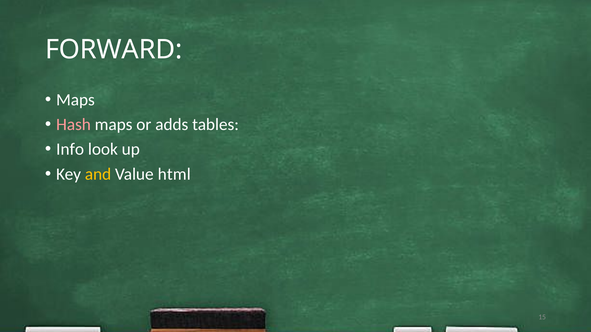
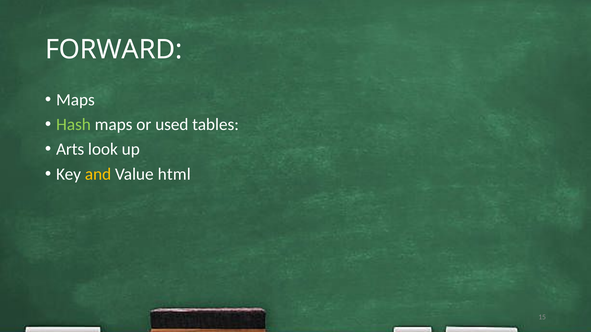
Hash colour: pink -> light green (74, 125)
adds: adds -> used (172, 125)
Info: Info -> Arts (70, 149)
